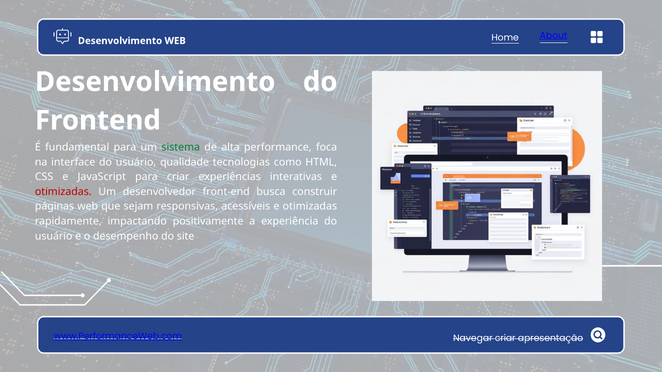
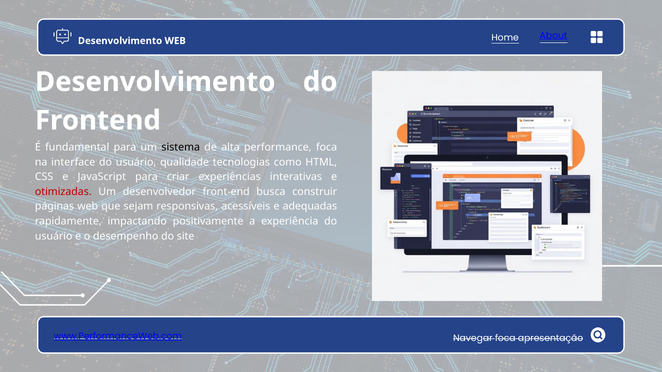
sistema colour: green -> black (181, 147)
acessíveis e otimizadas: otimizadas -> adequadas (310, 207)
Navegar criar: criar -> foca (505, 339)
